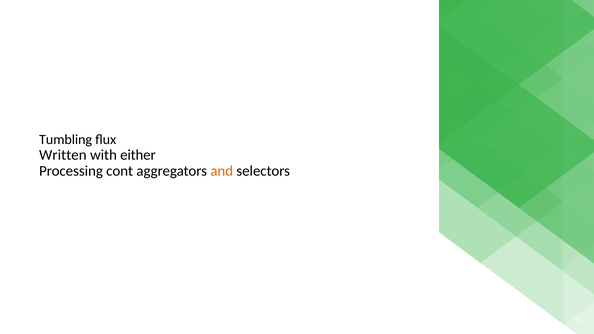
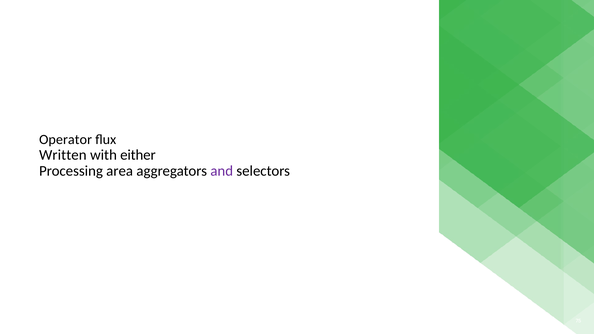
Tumbling: Tumbling -> Operator (66, 139)
cont: cont -> area (120, 171)
and colour: orange -> purple (222, 171)
